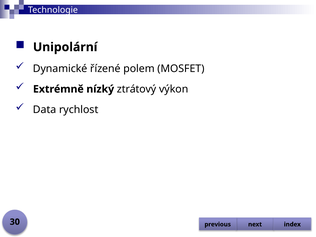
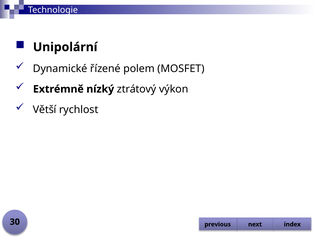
Data: Data -> Větší (45, 110)
